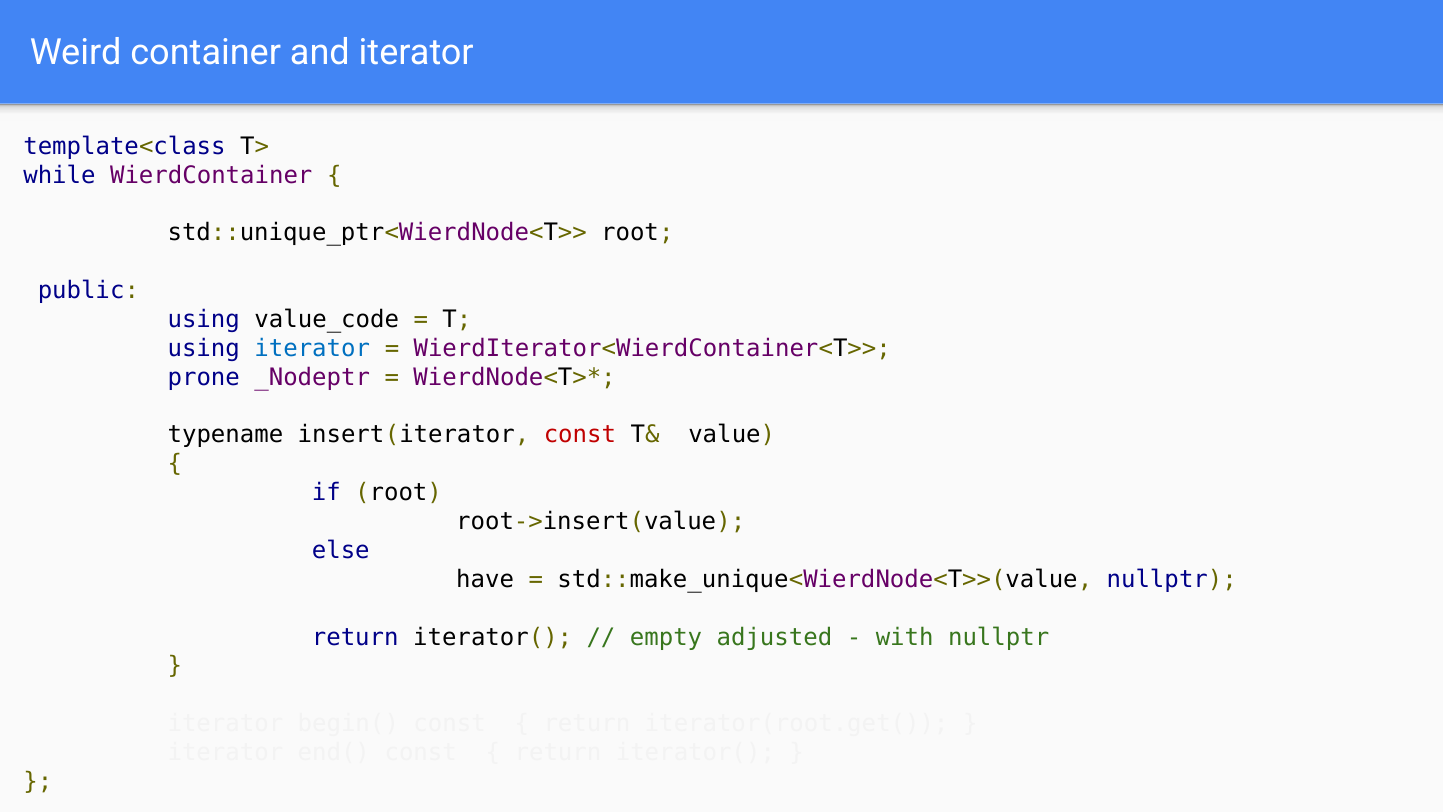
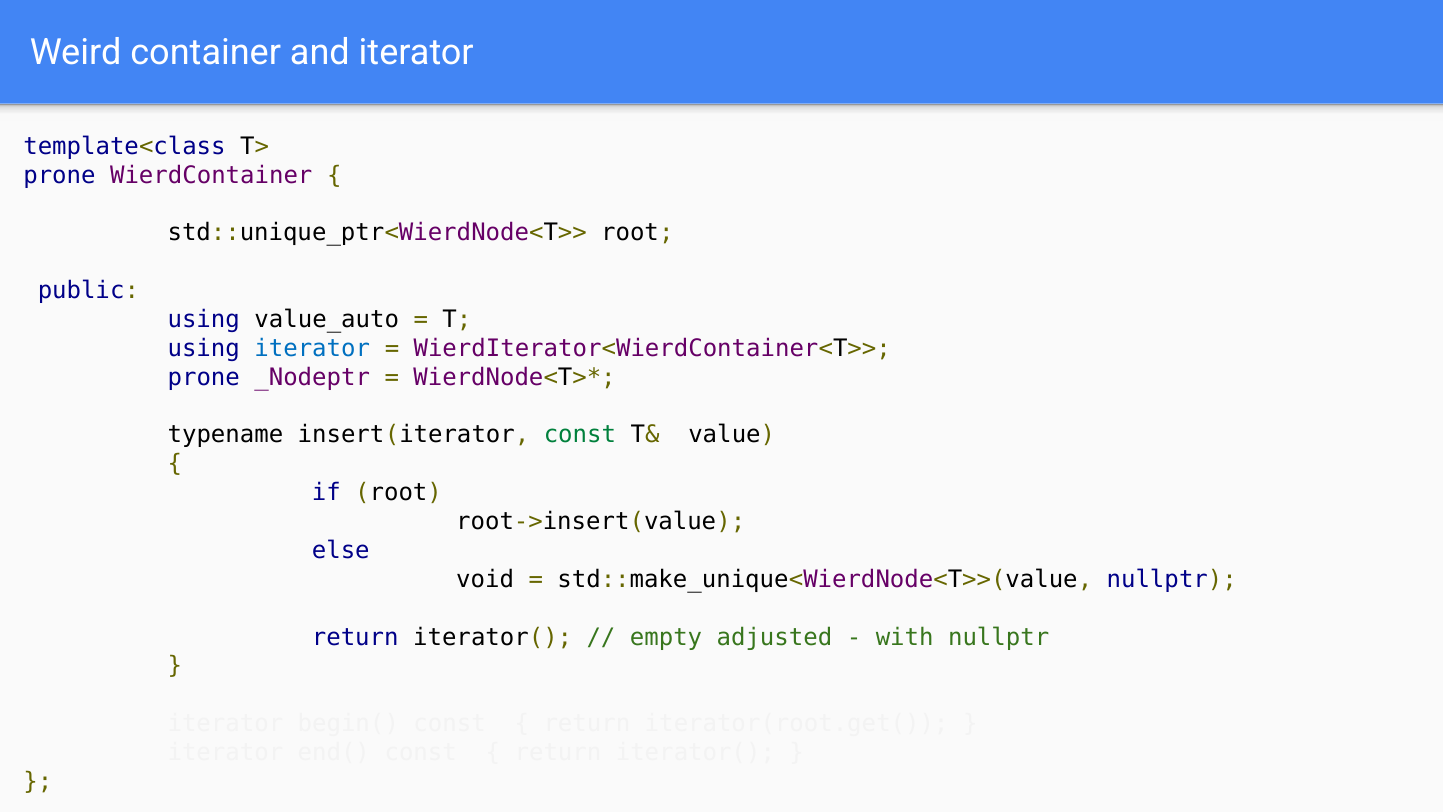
while: while -> prone (59, 175)
value_code: value_code -> value_auto (327, 319)
const colour: red -> green (580, 435)
have: have -> void (485, 579)
